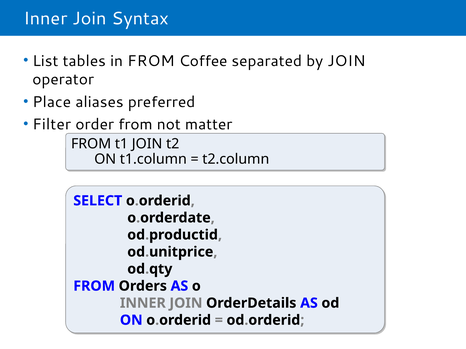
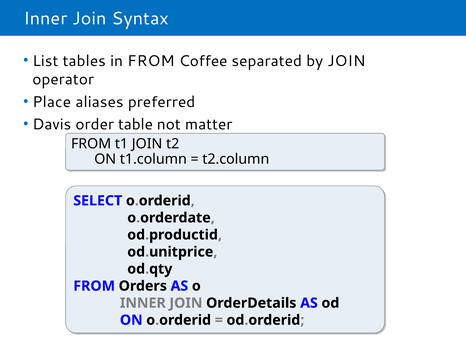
Filter: Filter -> Davis (52, 125)
order from: from -> table (135, 125)
